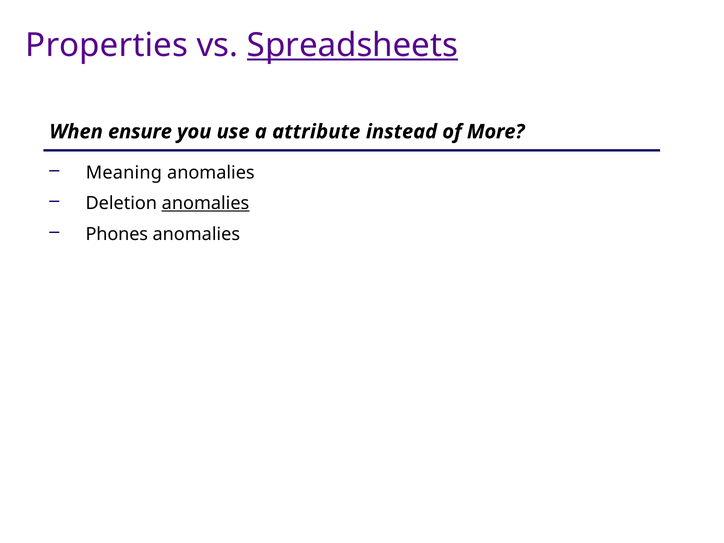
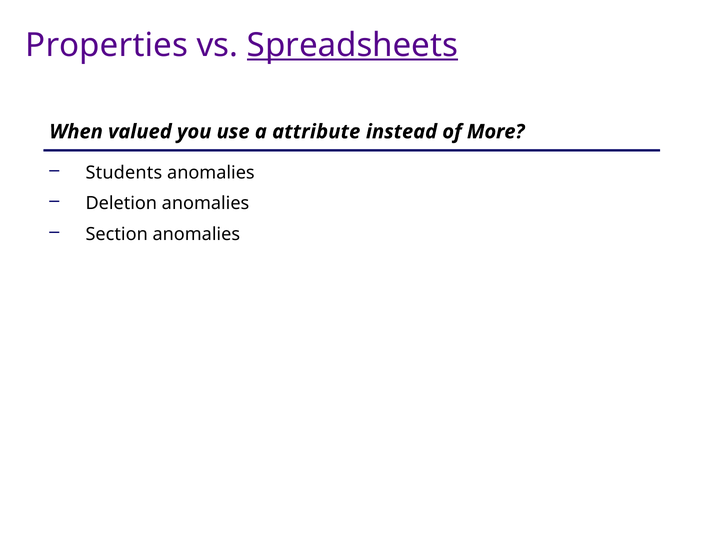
ensure: ensure -> valued (140, 132)
Meaning: Meaning -> Students (124, 173)
anomalies underline: present -> none (206, 203)
Phones: Phones -> Section (117, 234)
